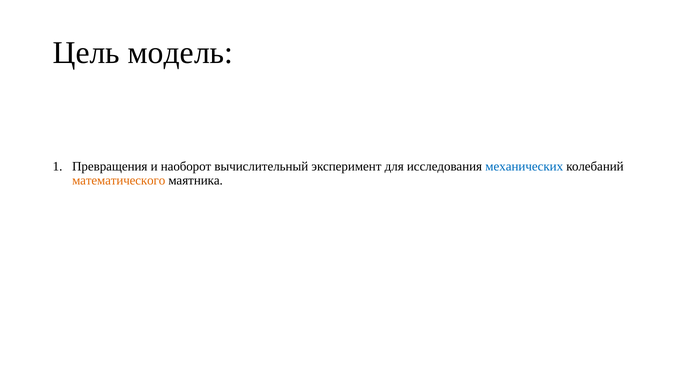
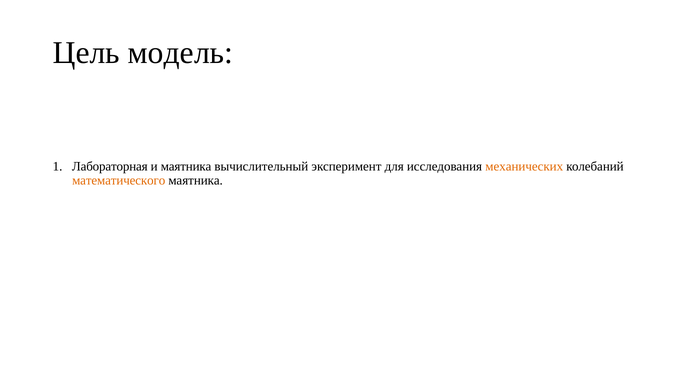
Превращения: Превращения -> Лабораторная (110, 167)
и наоборот: наоборот -> маятника (186, 167)
механических colour: blue -> orange (524, 167)
